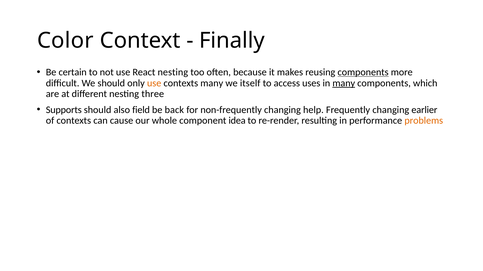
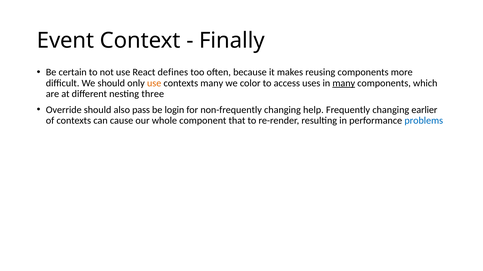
Color: Color -> Event (66, 41)
React nesting: nesting -> defines (173, 72)
components underline: present -> none (363, 72)
itself: itself -> color (250, 83)
Supports: Supports -> Override (64, 110)
field: field -> pass (141, 110)
back: back -> login (174, 110)
idea: idea -> that (237, 121)
problems colour: orange -> blue (424, 121)
